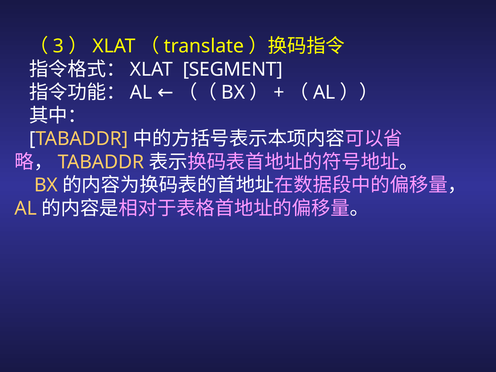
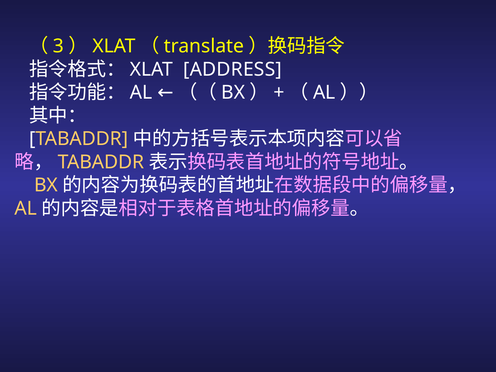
SEGMENT: SEGMENT -> ADDRESS (233, 69)
